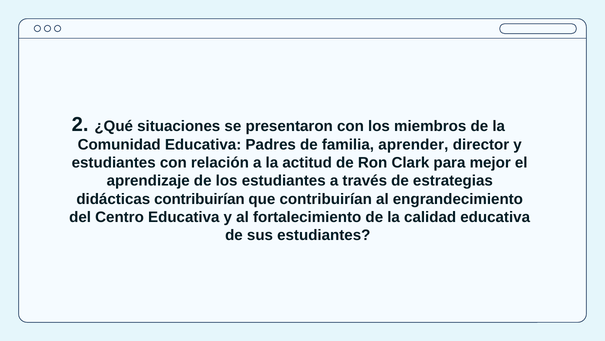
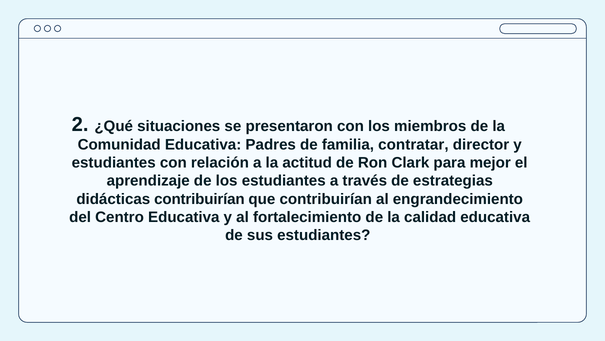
aprender: aprender -> contratar (413, 144)
